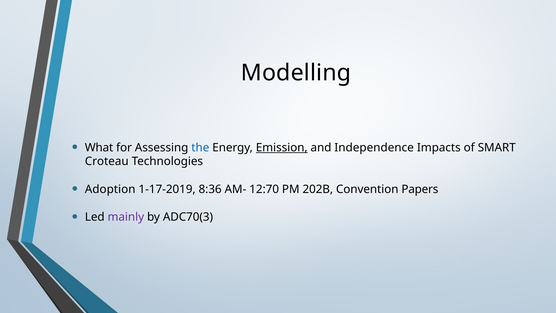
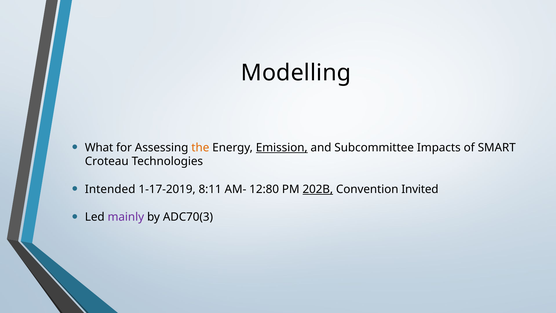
the colour: blue -> orange (200, 147)
Independence: Independence -> Subcommittee (374, 147)
Adoption: Adoption -> Intended (110, 189)
8:36: 8:36 -> 8:11 (210, 189)
12:70: 12:70 -> 12:80 (264, 189)
202B underline: none -> present (318, 189)
Papers: Papers -> Invited (420, 189)
